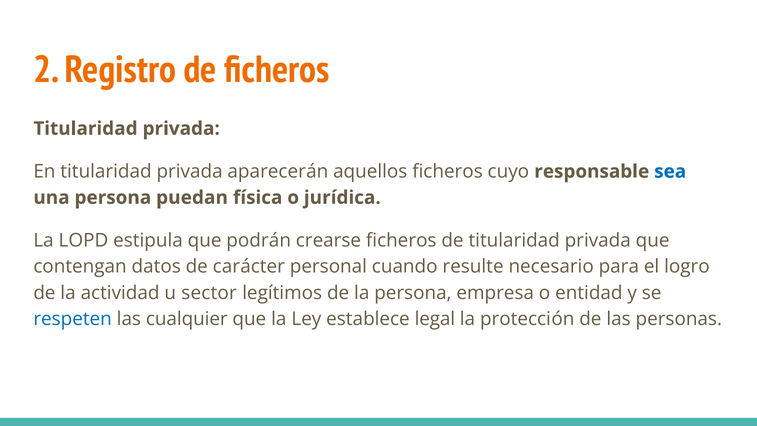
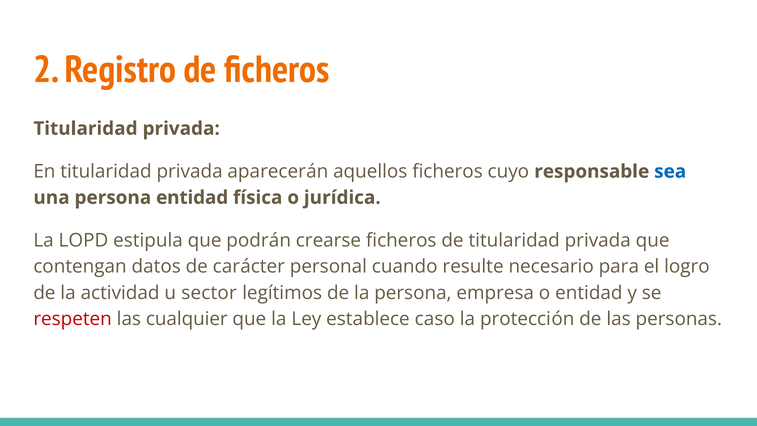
persona puedan: puedan -> entidad (192, 198)
respeten colour: blue -> red (73, 319)
legal: legal -> caso (435, 319)
